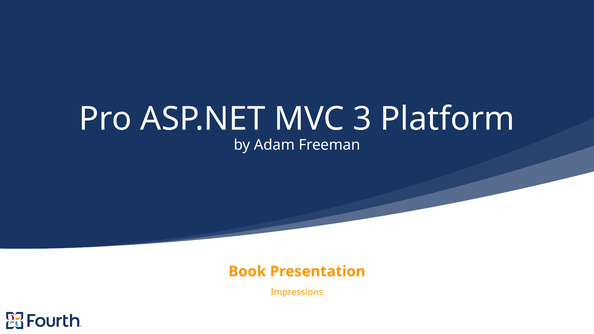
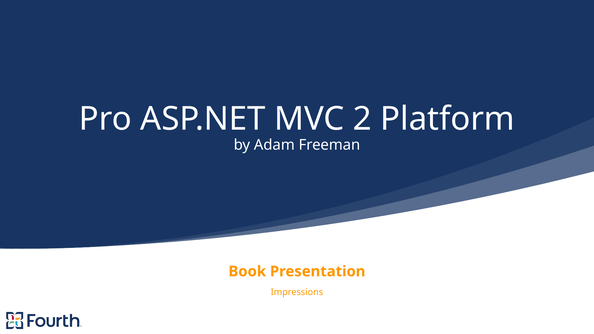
3: 3 -> 2 (362, 119)
